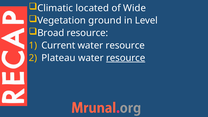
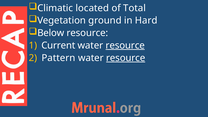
Wide: Wide -> Total (134, 8)
Level: Level -> Hard (146, 21)
Broad: Broad -> Below (51, 33)
resource underline: none -> present (125, 45)
Plateau: Plateau -> Pattern (58, 58)
